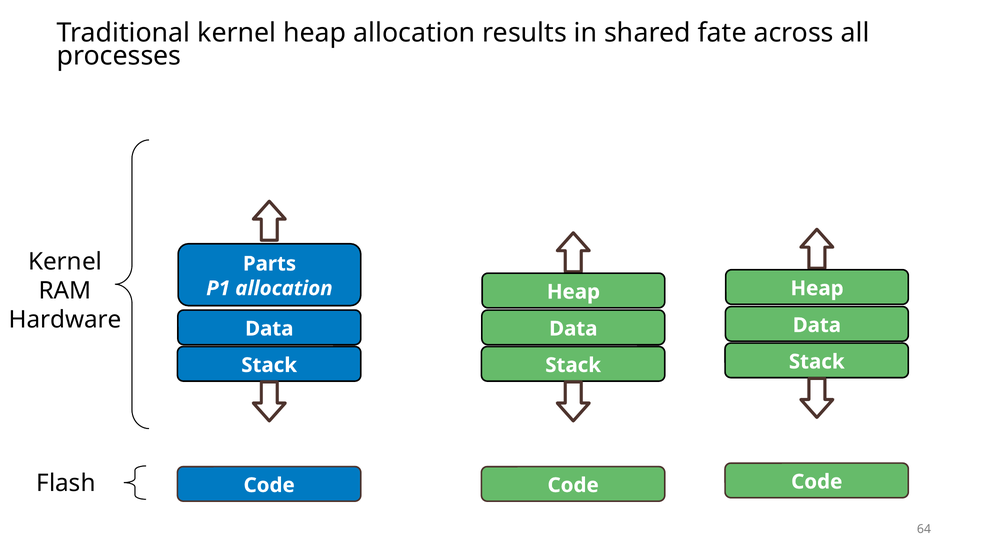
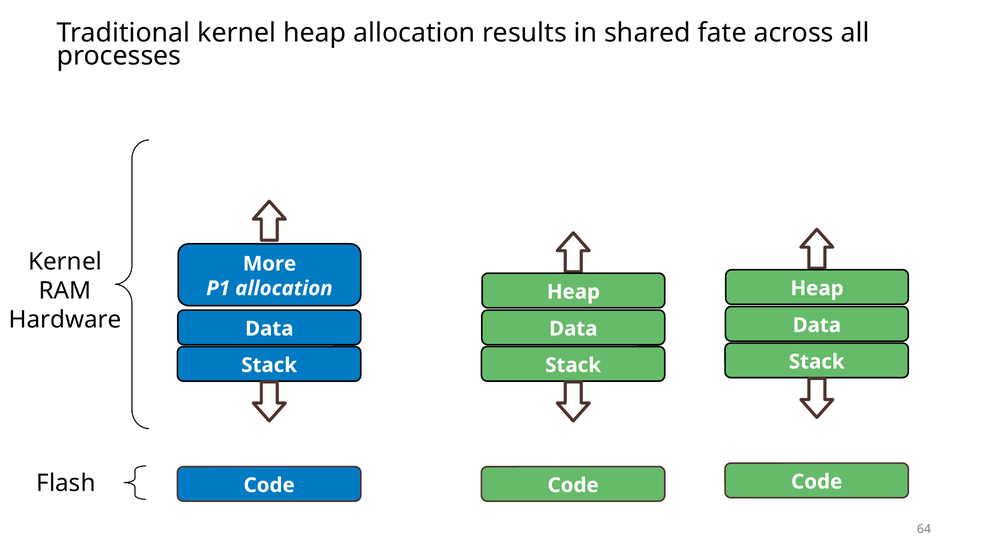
Parts: Parts -> More (270, 264)
